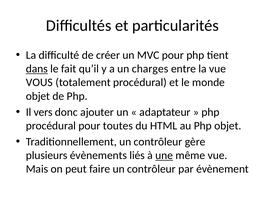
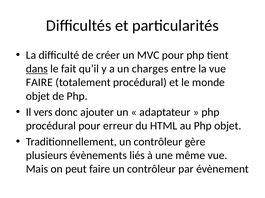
VOUS: VOUS -> FAIRE (39, 83)
toutes: toutes -> erreur (118, 126)
une underline: present -> none (164, 156)
